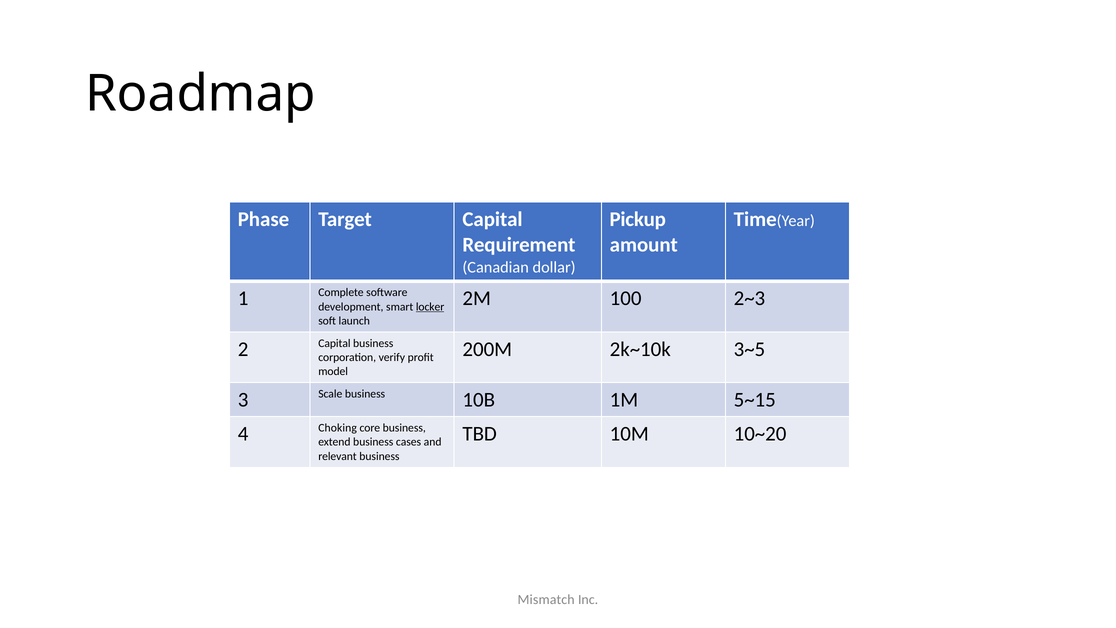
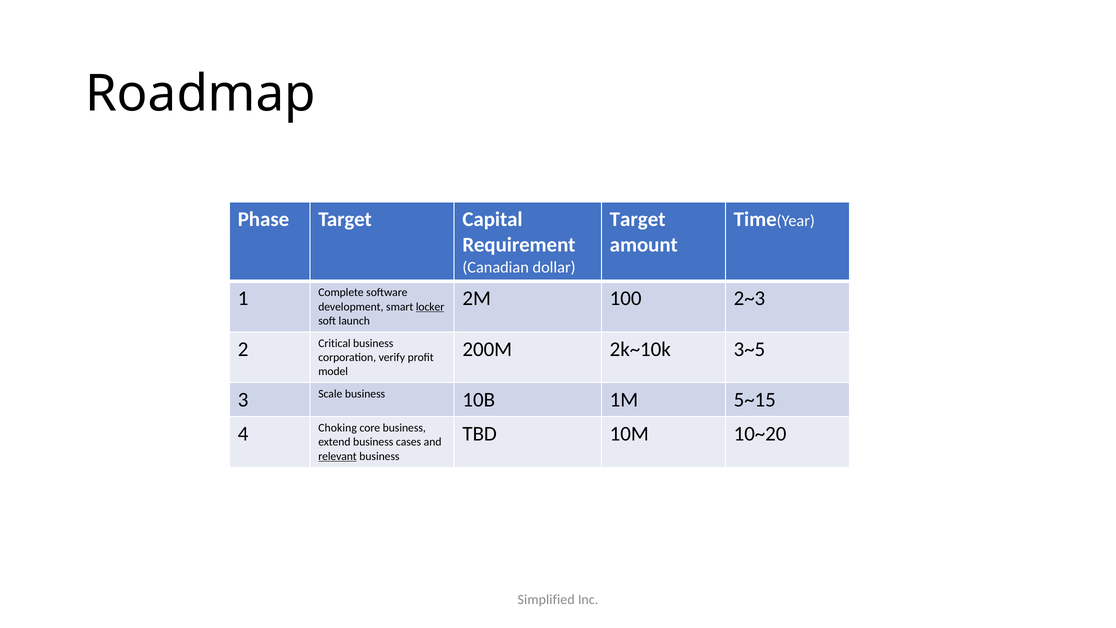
Pickup: Pickup -> Target (638, 219)
2 Capital: Capital -> Critical (334, 343)
relevant underline: none -> present (337, 456)
Mismatch: Mismatch -> Simplified (546, 599)
